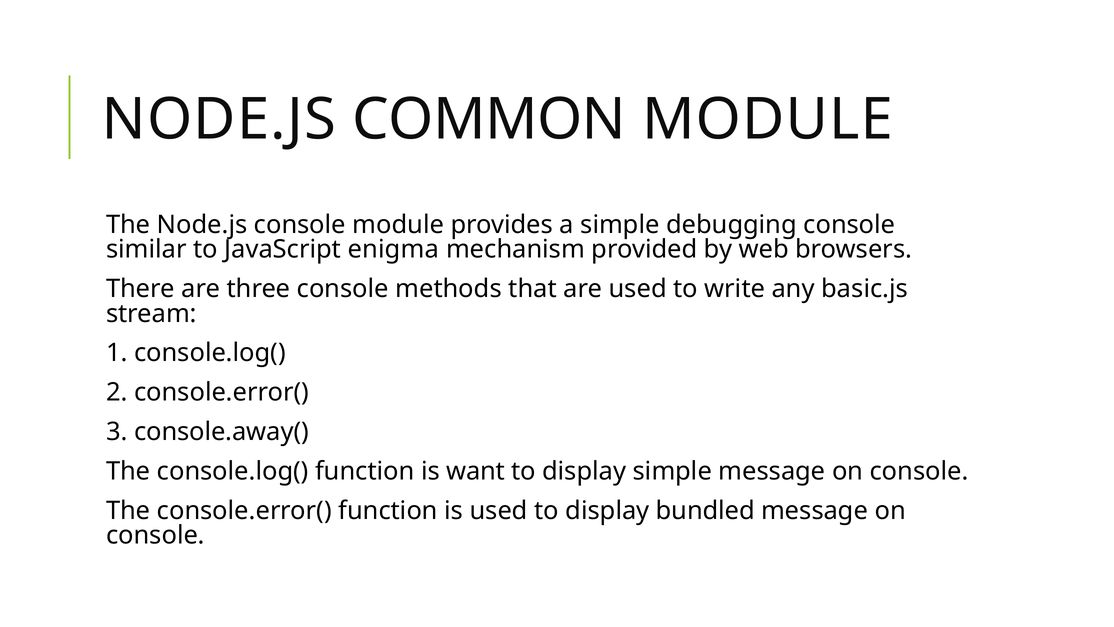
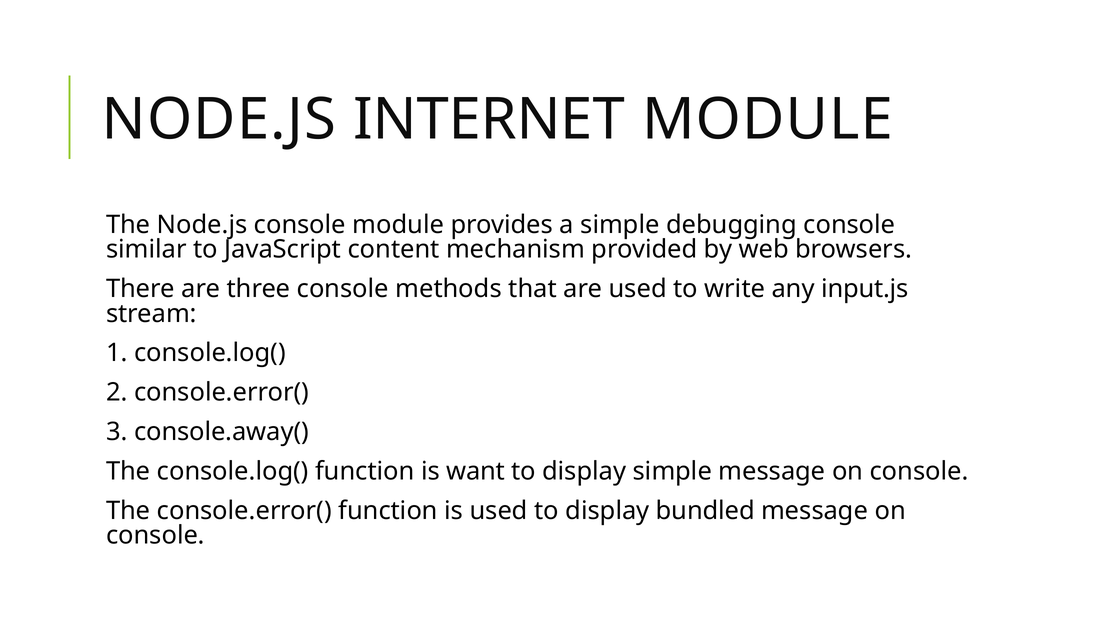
COMMON: COMMON -> INTERNET (489, 120)
enigma: enigma -> content (394, 249)
basic.js: basic.js -> input.js (865, 289)
